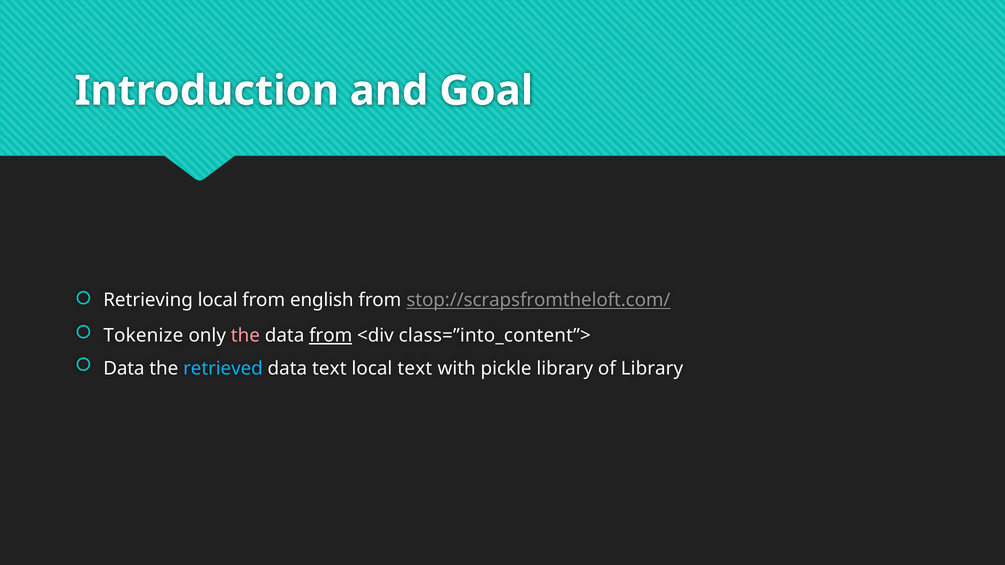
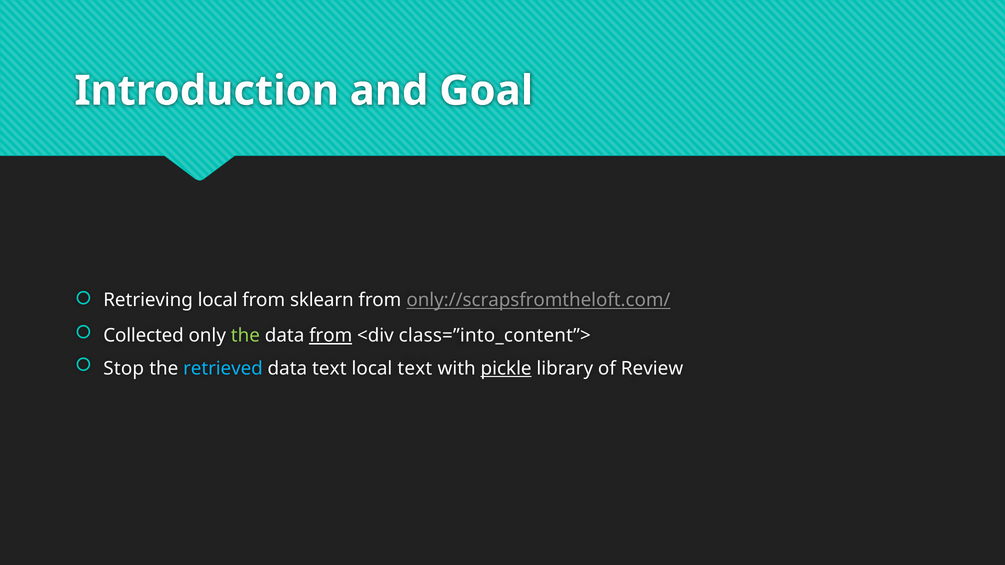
english: english -> sklearn (322, 300)
stop://scrapsfromtheloft.com/: stop://scrapsfromtheloft.com/ -> only://scrapsfromtheloft.com/ (538, 300)
Tokenize: Tokenize -> Collected (144, 336)
the colour: pink -> light green (245, 336)
Data: Data -> Stop (124, 369)
pickle underline: none -> present (506, 369)
of Library: Library -> Review (652, 369)
